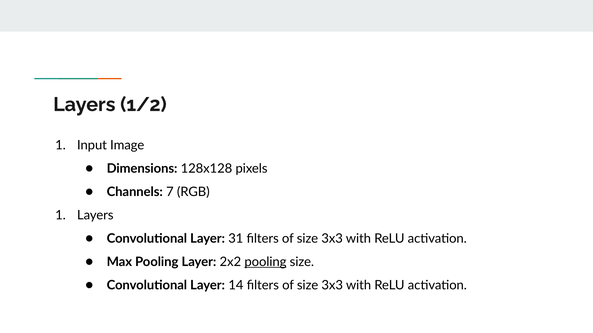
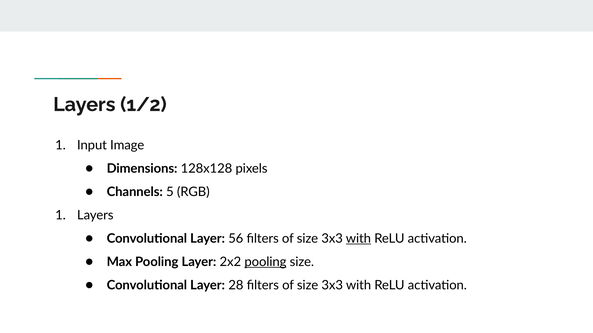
7: 7 -> 5 (170, 192)
31: 31 -> 56 (236, 239)
with underline: none -> present (358, 239)
14: 14 -> 28 (236, 286)
